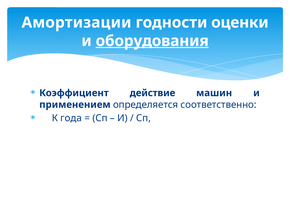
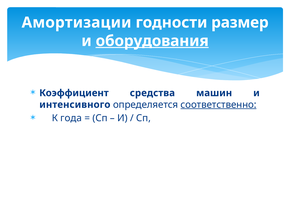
оценки: оценки -> размер (240, 22)
действие: действие -> средства (152, 93)
применением: применением -> интенсивного (75, 104)
соответственно underline: none -> present (219, 104)
